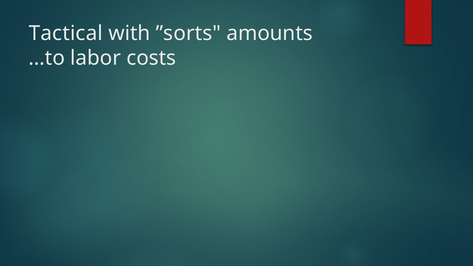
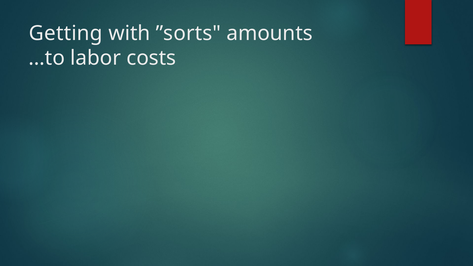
Tactical: Tactical -> Getting (66, 33)
